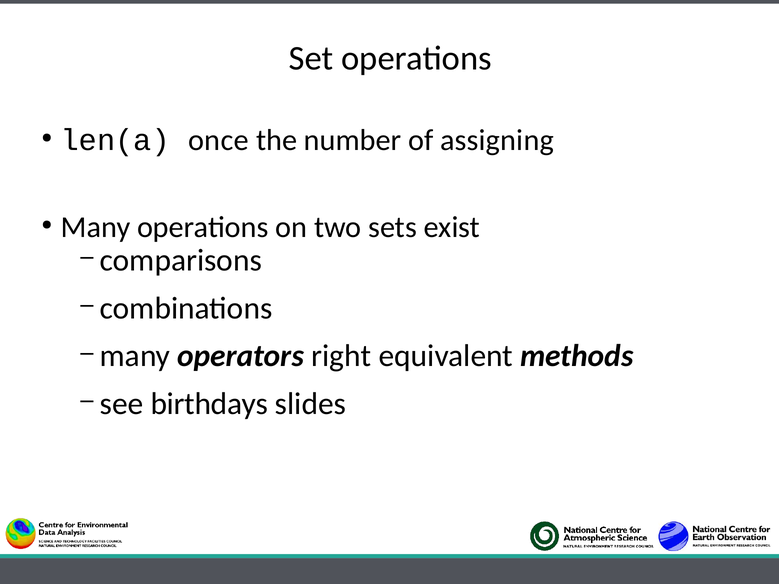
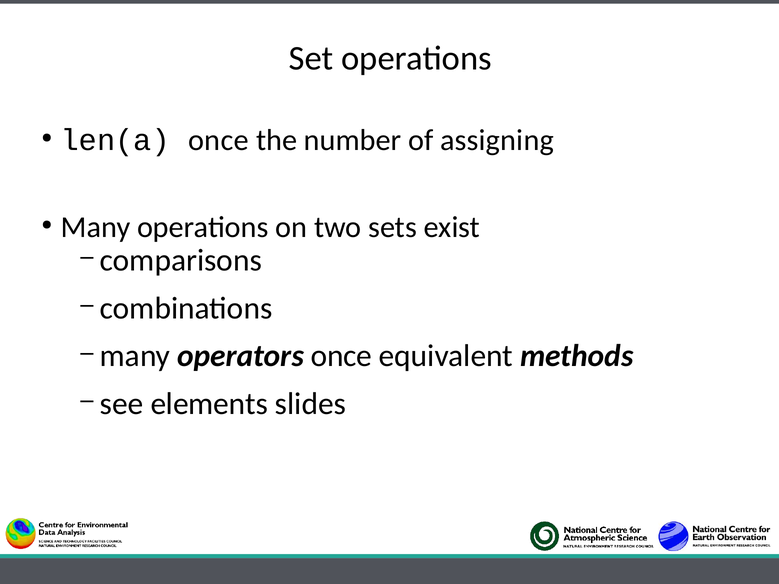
operators right: right -> once (341, 356)
birthdays: birthdays -> elements (209, 404)
